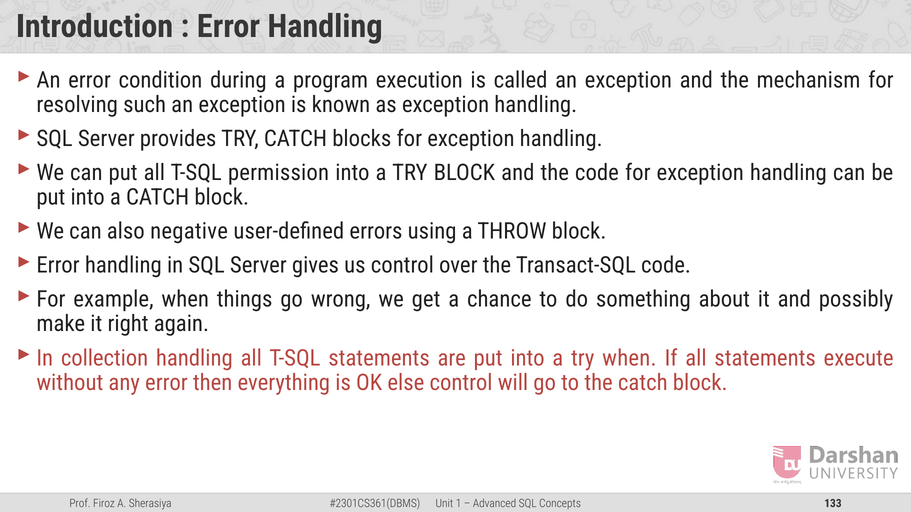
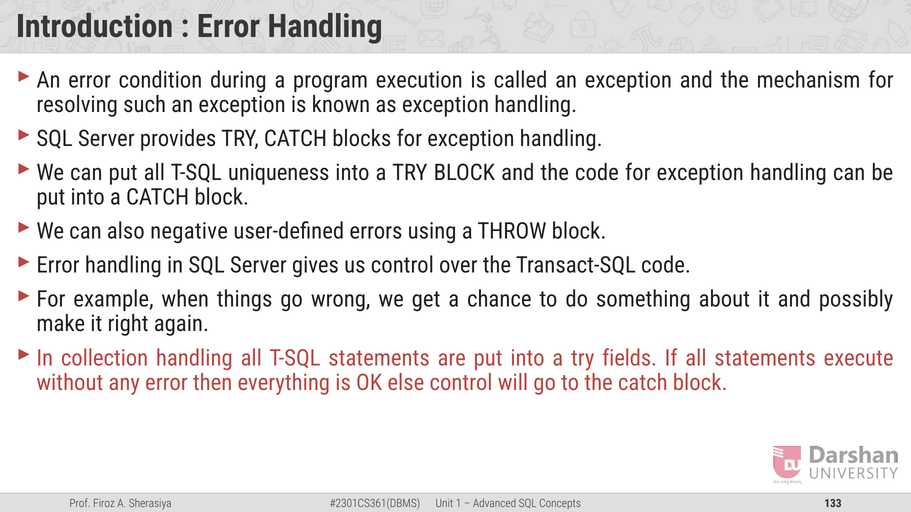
permission: permission -> uniqueness (279, 173)
try when: when -> fields (630, 358)
